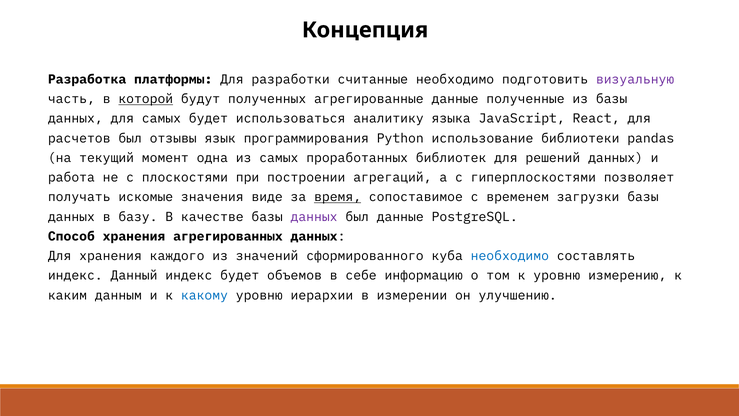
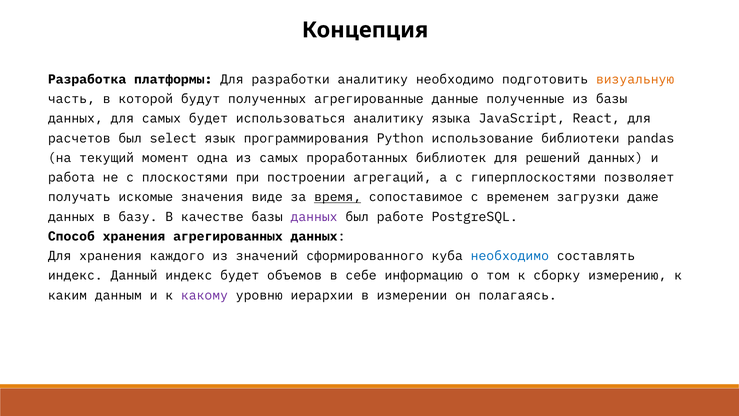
разработки считанные: считанные -> аналитику (373, 79)
визуальную colour: purple -> orange (635, 79)
которой underline: present -> none (146, 99)
отзывы: отзывы -> select (173, 138)
загрузки базы: базы -> даже (643, 197)
был данные: данные -> работе (400, 217)
к уровню: уровню -> сборку (557, 275)
какому colour: blue -> purple (204, 295)
улучшению: улучшению -> полагаясь (518, 295)
